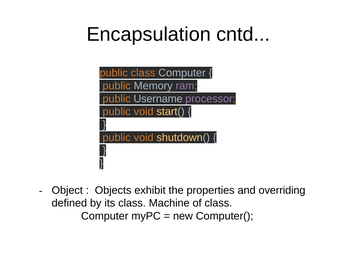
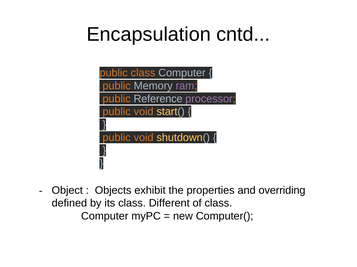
Username: Username -> Reference (158, 99)
Machine: Machine -> Different (169, 204)
